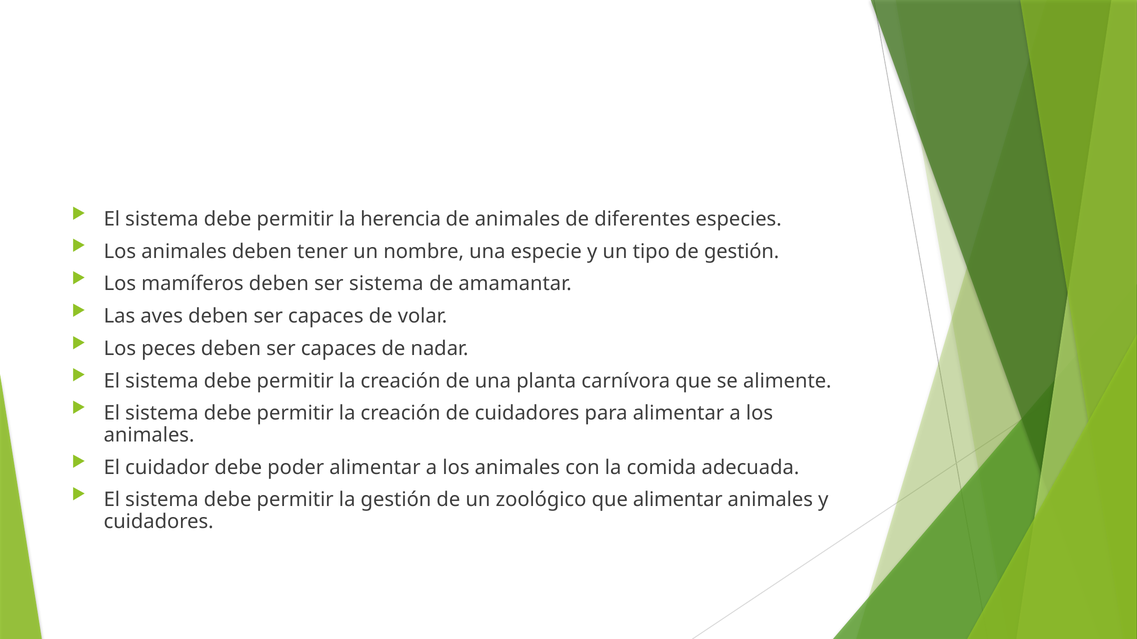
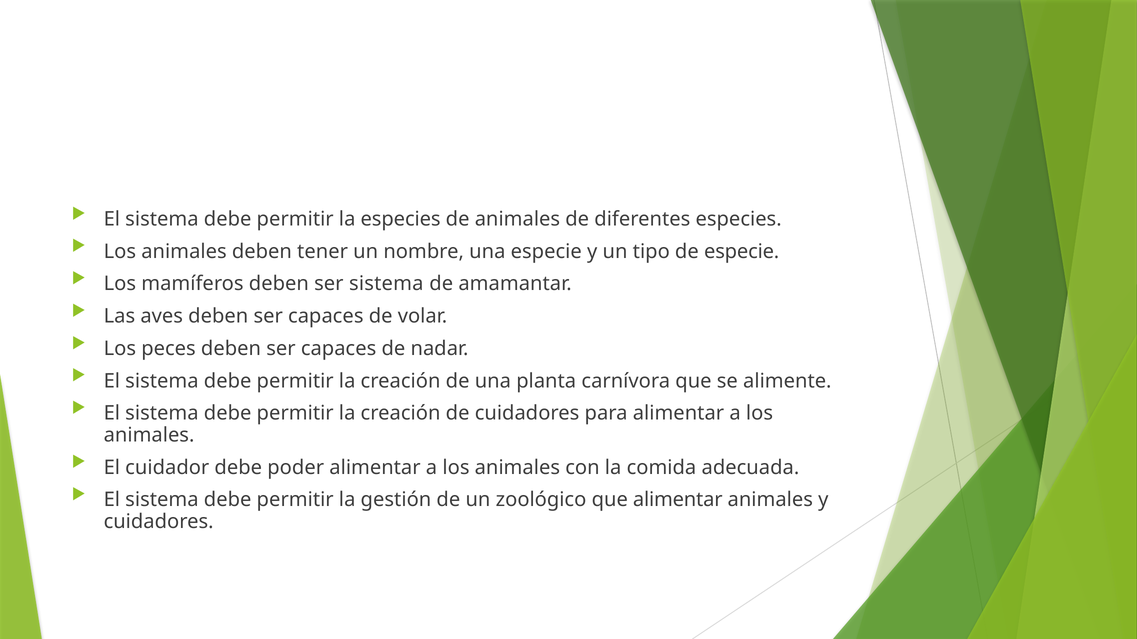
la herencia: herencia -> especies (401, 219)
de gestión: gestión -> especie (742, 252)
